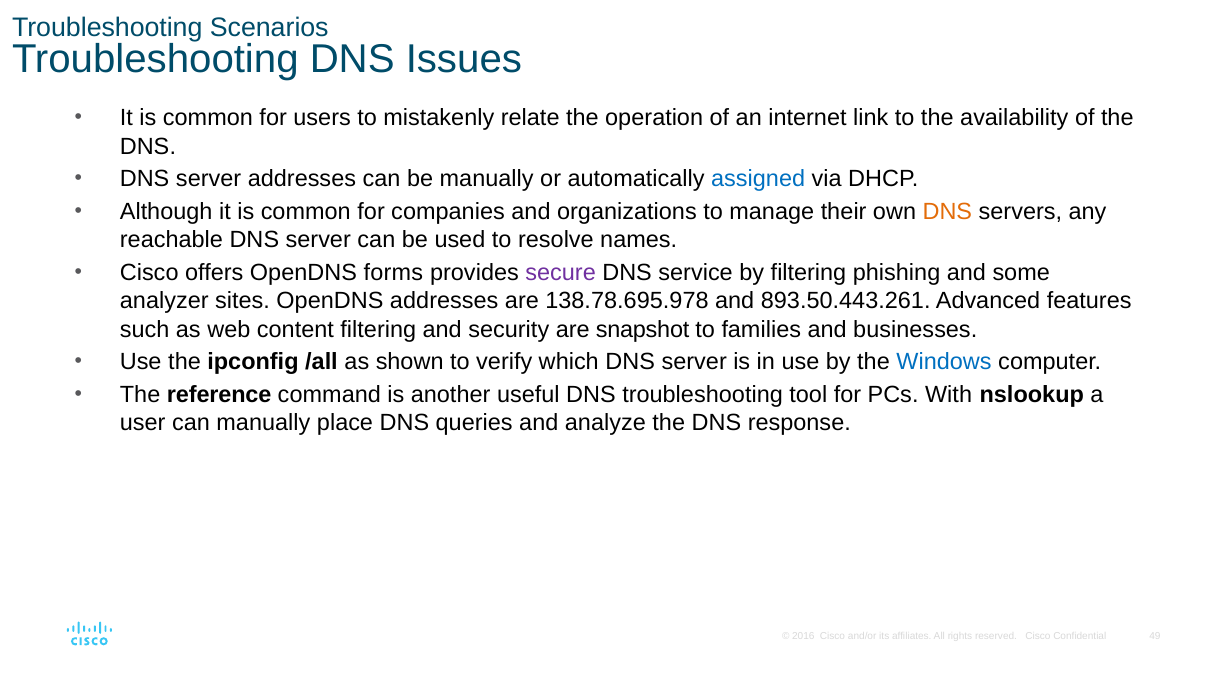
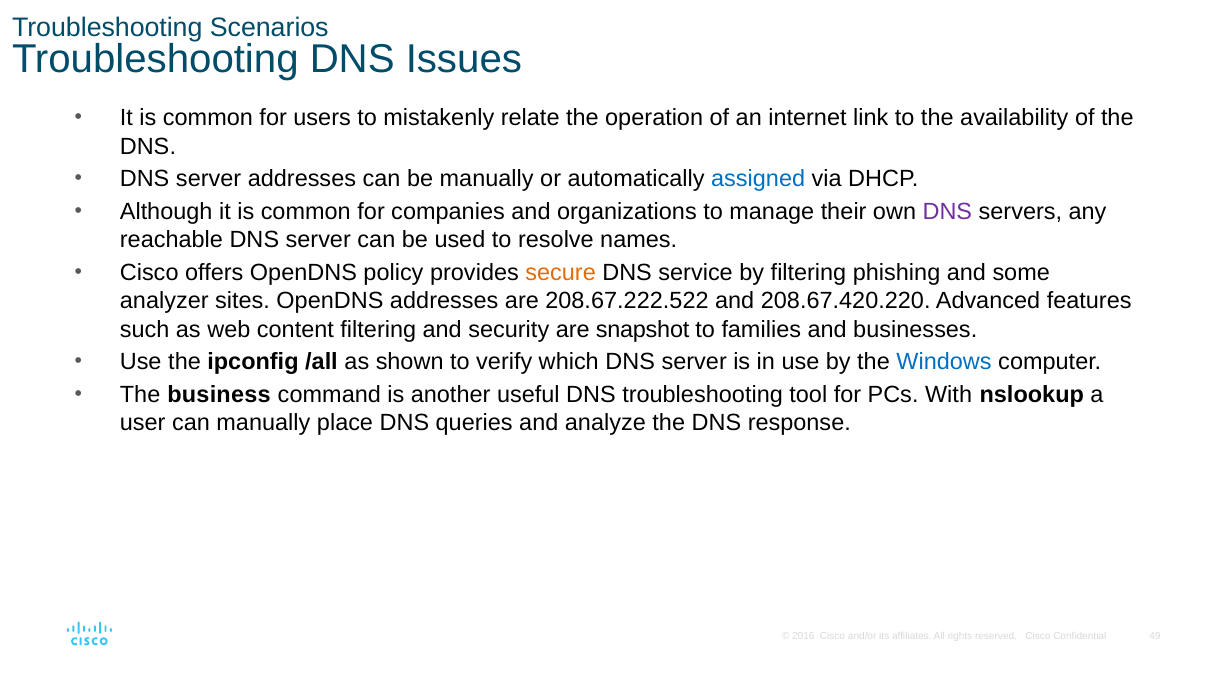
DNS colour: orange -> purple (947, 212)
forms: forms -> policy (393, 273)
secure colour: purple -> orange (561, 273)
138.78.695.978: 138.78.695.978 -> 208.67.222.522 (627, 301)
893.50.443.261: 893.50.443.261 -> 208.67.420.220 (846, 301)
reference: reference -> business (219, 395)
